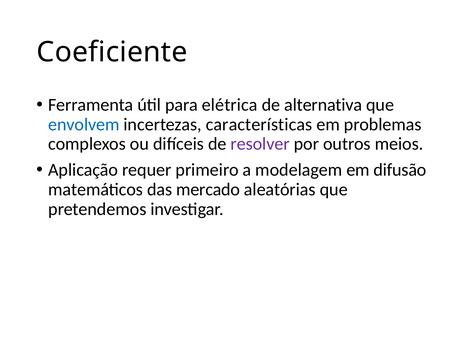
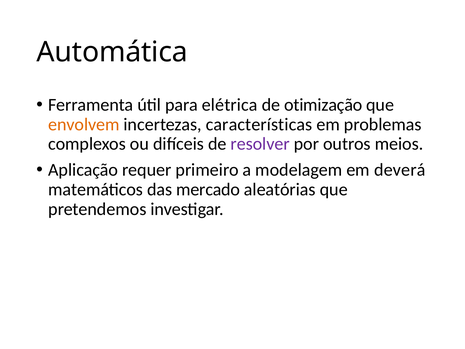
Coeficiente: Coeficiente -> Automática (112, 52)
alternativa: alternativa -> otimização (323, 105)
envolvem colour: blue -> orange (84, 124)
difusão: difusão -> deverá (400, 170)
